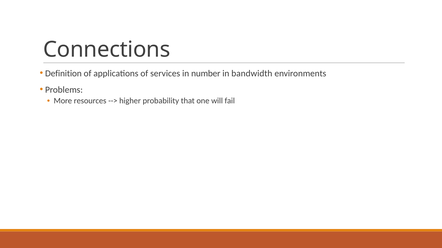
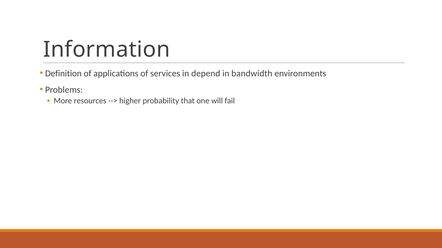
Connections: Connections -> Information (107, 50)
number: number -> depend (206, 73)
